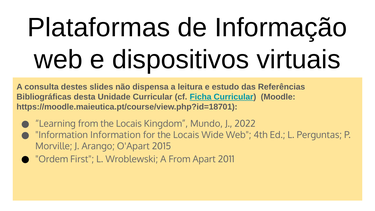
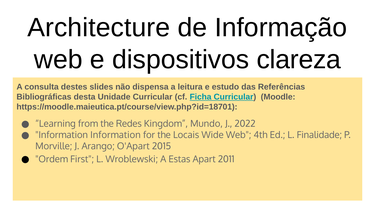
Plataformas: Plataformas -> Architecture (99, 28)
virtuais: virtuais -> clareza (299, 60)
from the Locais: Locais -> Redes (129, 124)
Perguntas: Perguntas -> Finalidade (319, 135)
A From: From -> Estas (179, 159)
